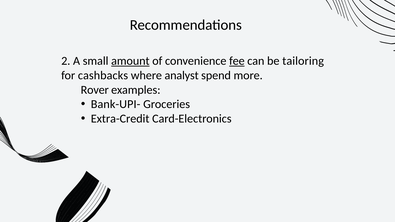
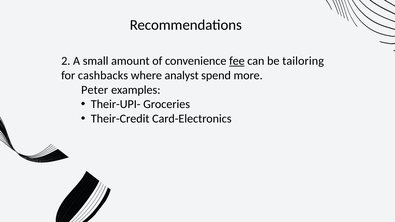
amount underline: present -> none (130, 61)
Rover: Rover -> Peter (95, 90)
Bank-UPI-: Bank-UPI- -> Their-UPI- (116, 104)
Extra-Credit: Extra-Credit -> Their-Credit (120, 119)
